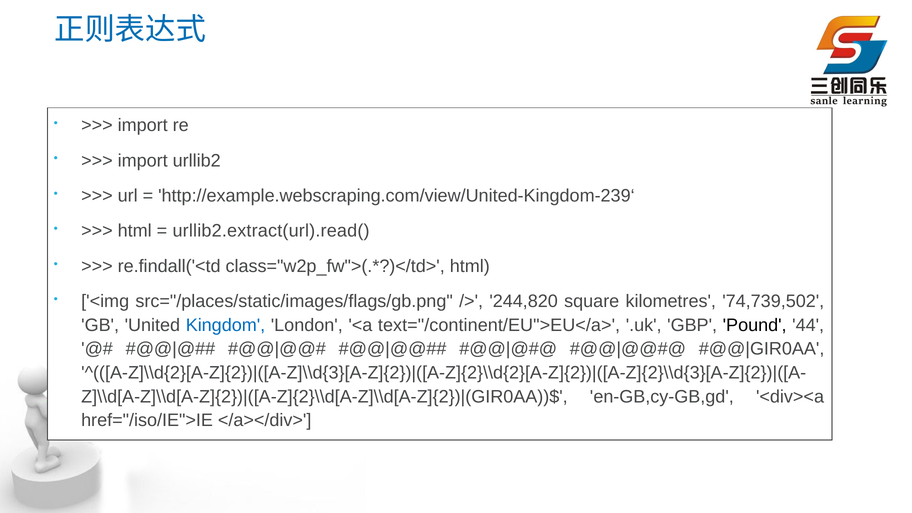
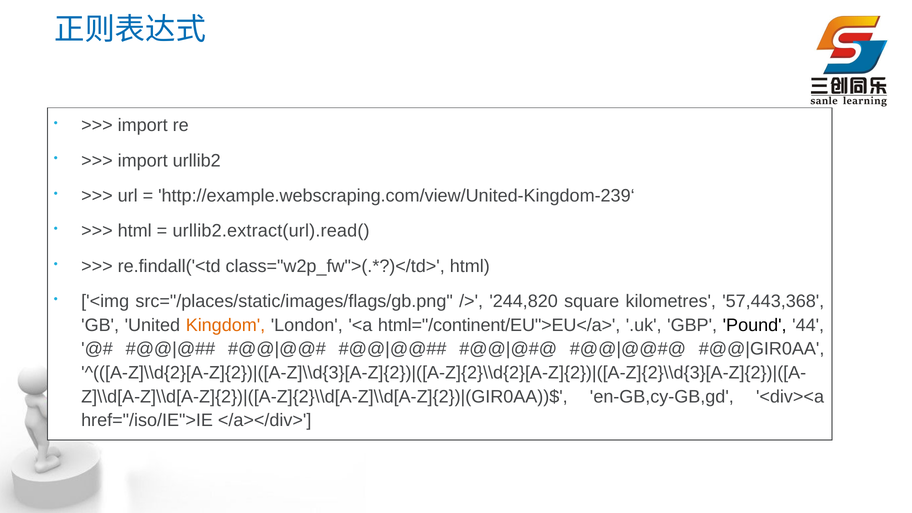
74,739,502: 74,739,502 -> 57,443,368 (773, 301)
Kingdom colour: blue -> orange (225, 325)
text="/continent/EU">EU</a>: text="/continent/EU">EU</a> -> html="/continent/EU">EU</a> (499, 325)
